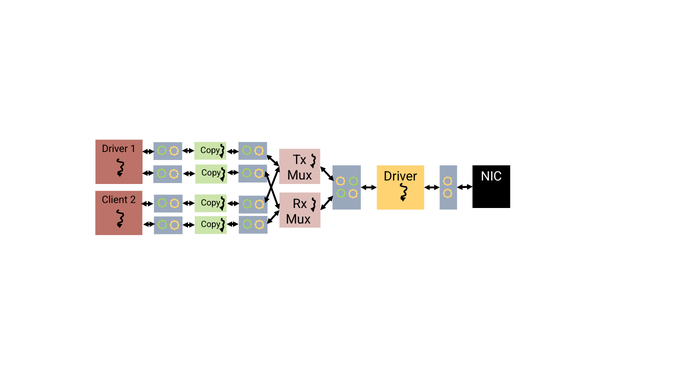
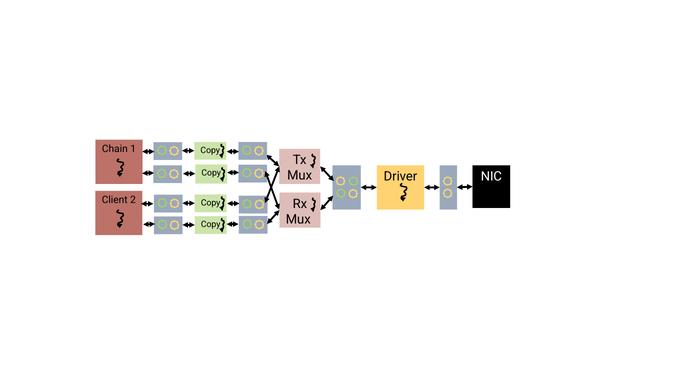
Driver: Driver -> Chain (115, 149)
